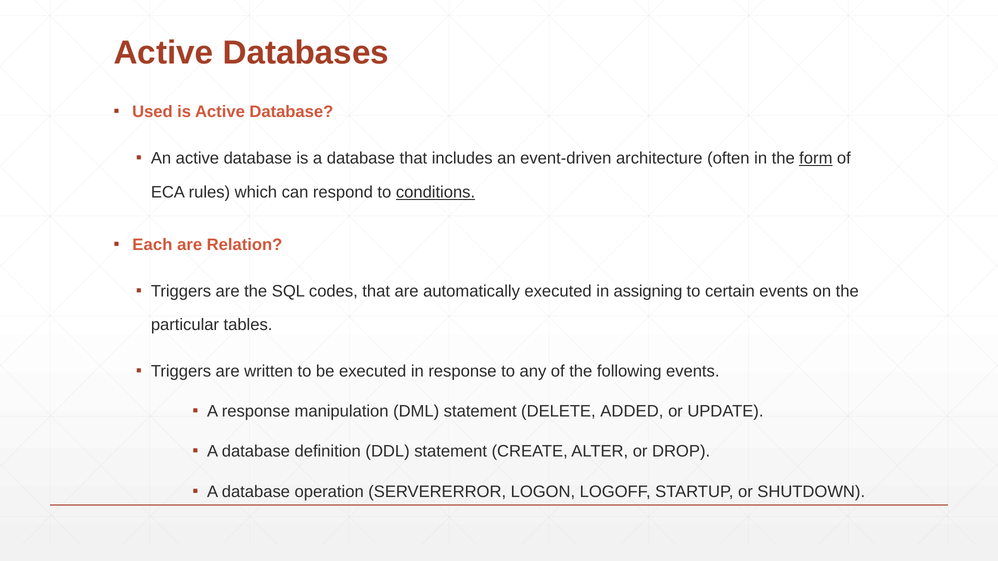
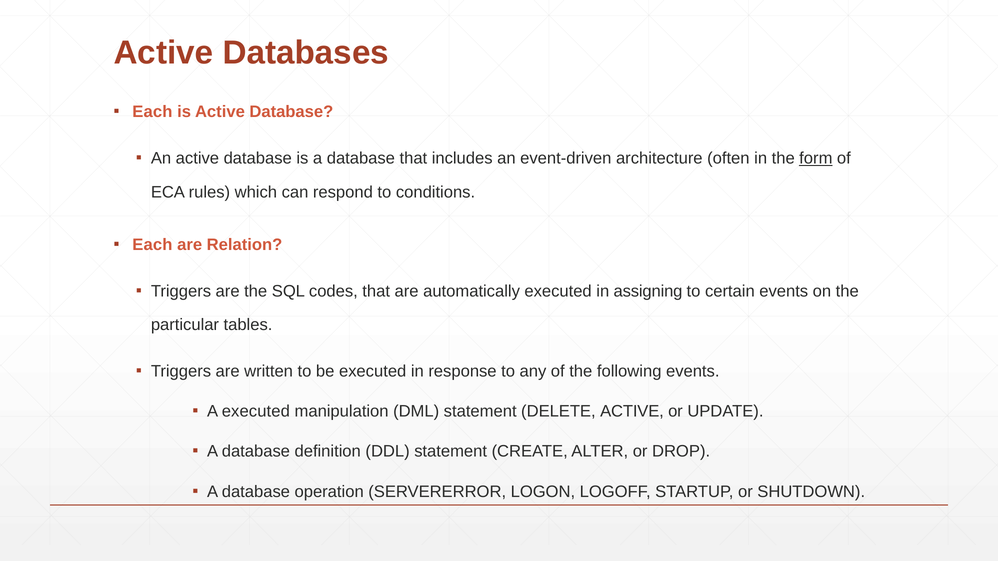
Used: Used -> Each (152, 112)
conditions underline: present -> none (436, 192)
A response: response -> executed (256, 412)
DELETE ADDED: ADDED -> ACTIVE (632, 412)
